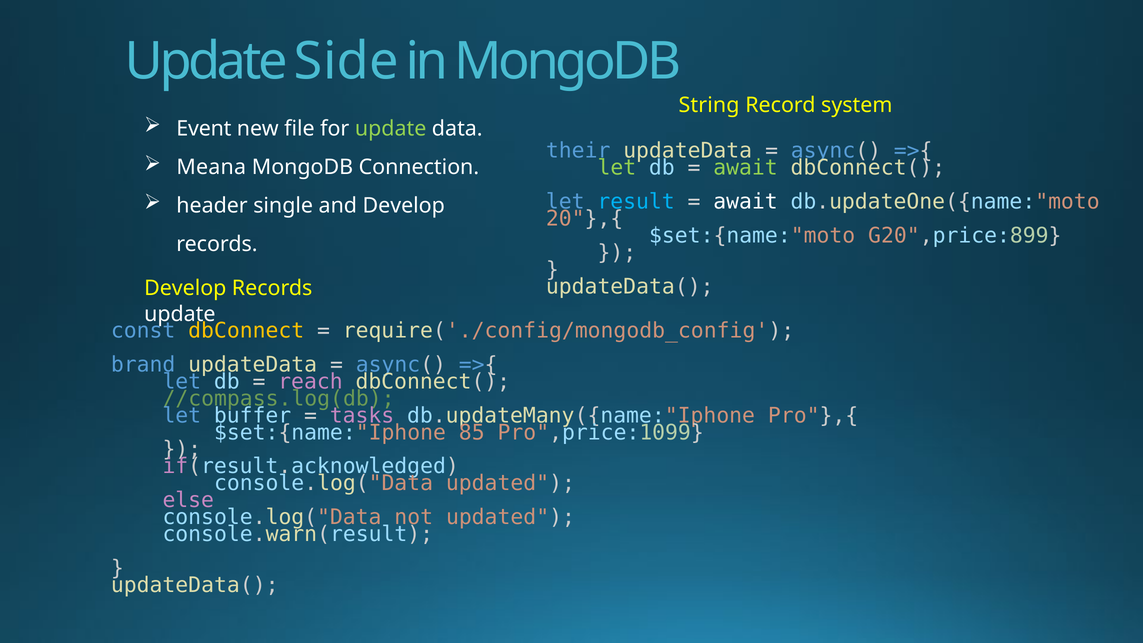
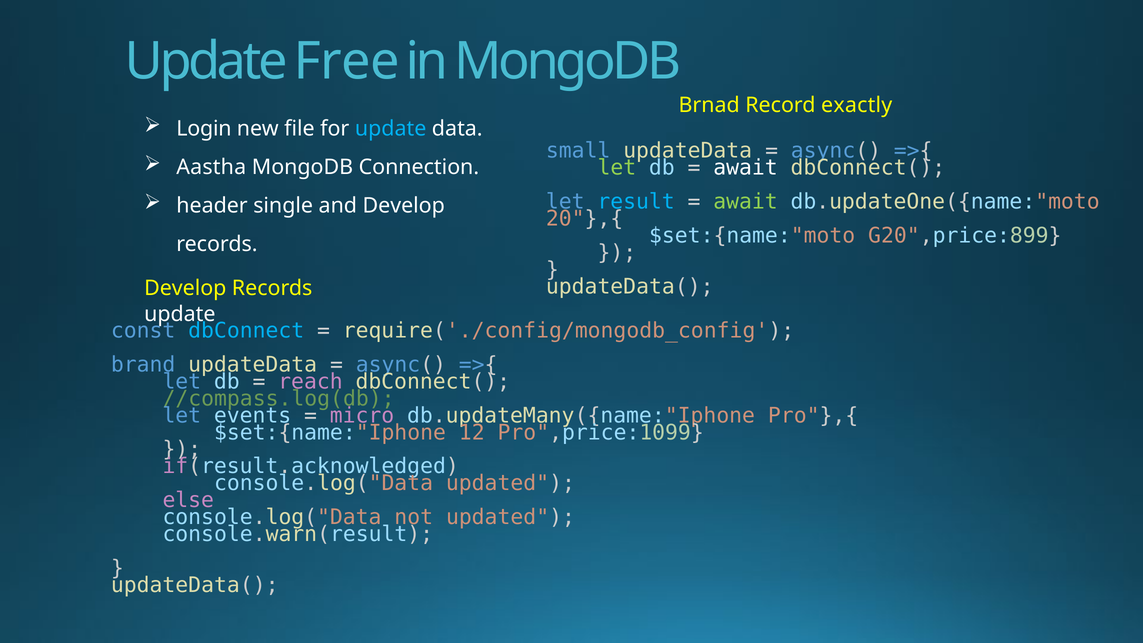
Side: Side -> Free (347, 61)
String: String -> Brnad (709, 105)
system: system -> exactly (857, 105)
Event: Event -> Login (204, 129)
update colour: light green -> light blue (391, 129)
their: their -> small (578, 151)
Meana: Meana -> Aastha (211, 167)
await colour: light green -> white (745, 168)
await colour: white -> light green (745, 202)
dbConnect colour: yellow -> light blue (246, 331)
buffer: buffer -> events (253, 415)
tasks: tasks -> micro (362, 415)
85: 85 -> 12 (472, 432)
